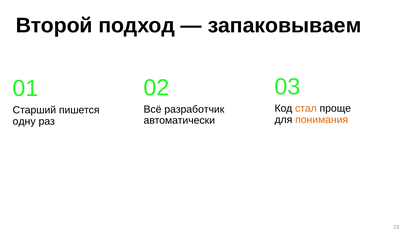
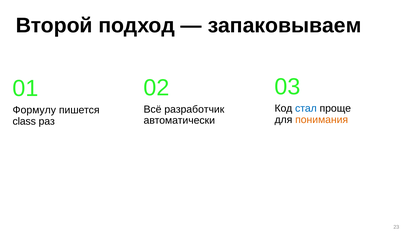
стал colour: orange -> blue (306, 109)
Старший: Старший -> Формулу (34, 110)
одну: одну -> class (24, 122)
